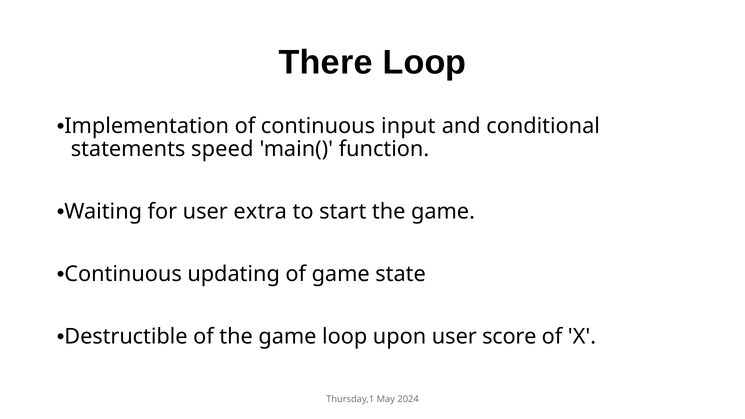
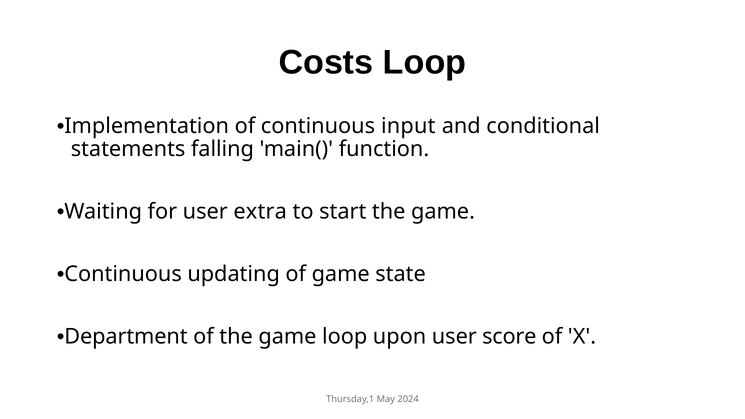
There: There -> Costs (326, 63)
speed: speed -> falling (222, 149)
Destructible: Destructible -> Department (126, 336)
